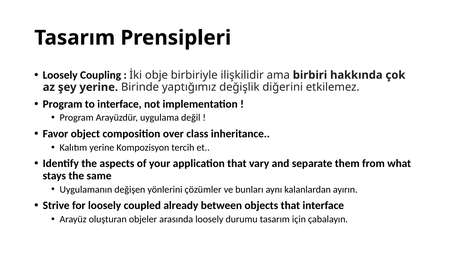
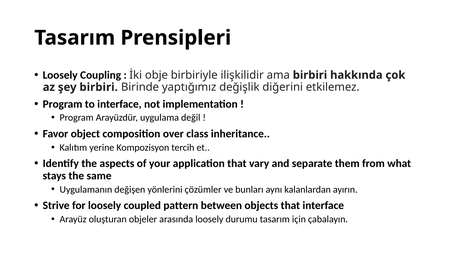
şey yerine: yerine -> birbiri (99, 87)
already: already -> pattern (181, 206)
